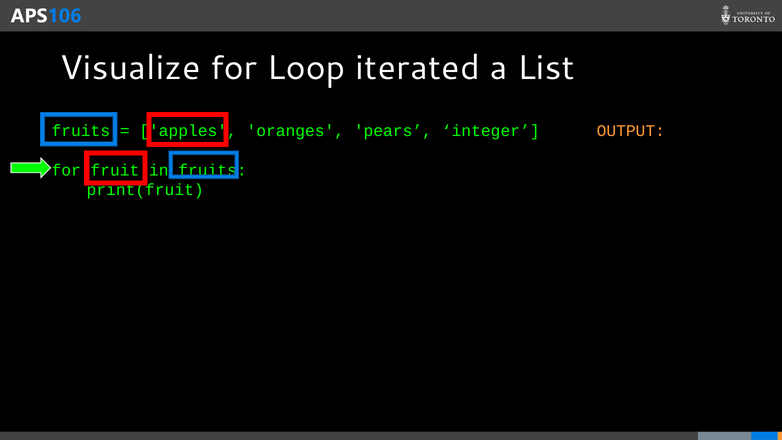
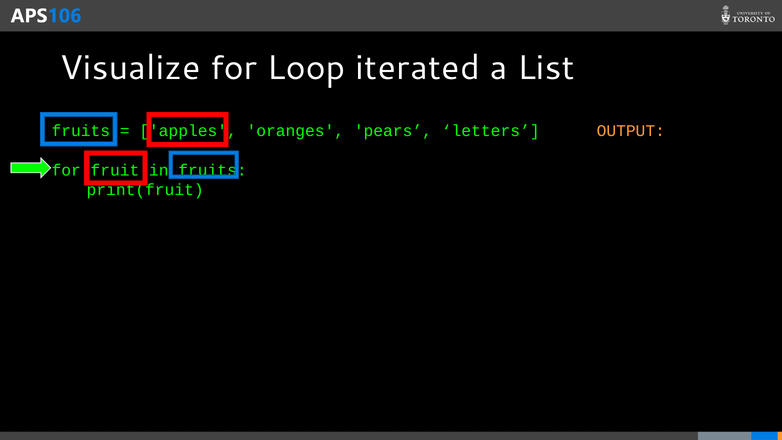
integer: integer -> letters (491, 131)
